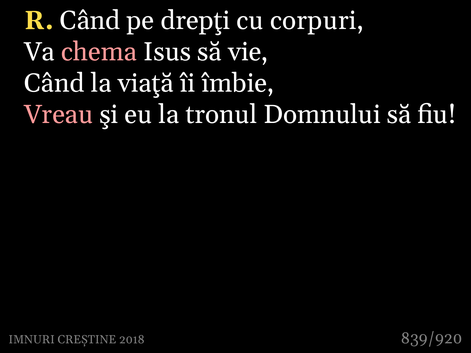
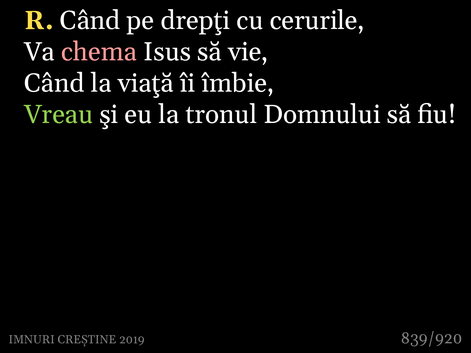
corpuri: corpuri -> cerurile (317, 21)
Vreau colour: pink -> light green (59, 115)
2018: 2018 -> 2019 (132, 340)
